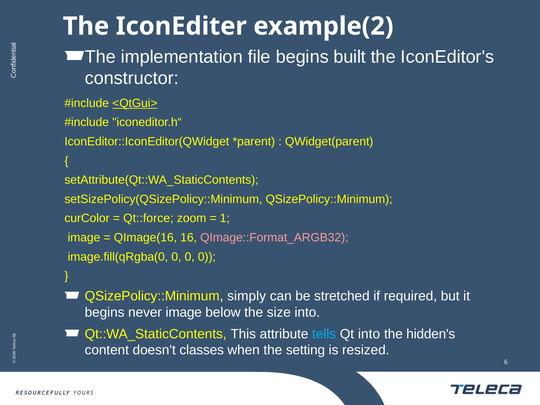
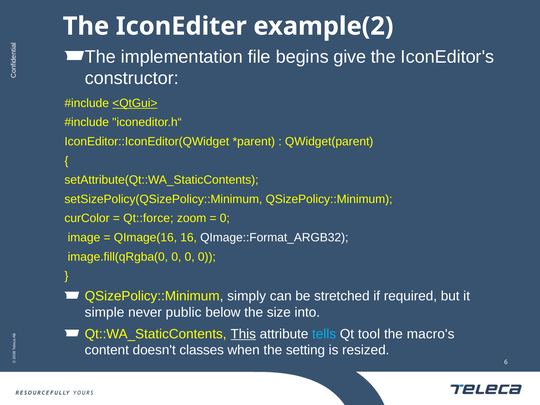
built: built -> give (350, 57)
1: 1 -> 0 (225, 218)
QImage::Format_ARGB32 colour: pink -> white (274, 238)
begins: begins -> simple (105, 312)
never image: image -> public (184, 312)
This underline: none -> present (243, 334)
Qt into: into -> tool (369, 334)
hidden's: hidden's -> macro's (431, 334)
